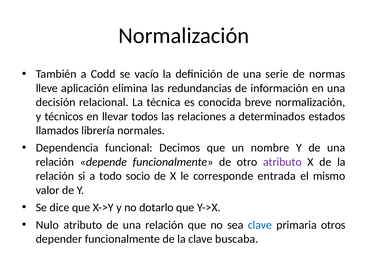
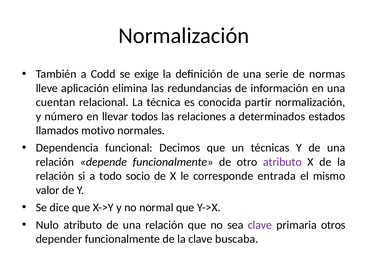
vacío: vacío -> exige (147, 74)
decisión: decisión -> cuentan (56, 102)
breve: breve -> partir (258, 102)
técnicos: técnicos -> número (64, 116)
librería: librería -> motivo (98, 130)
nombre: nombre -> técnicas (270, 148)
dotarlo: dotarlo -> normal (156, 208)
clave colour: blue -> purple (260, 225)
